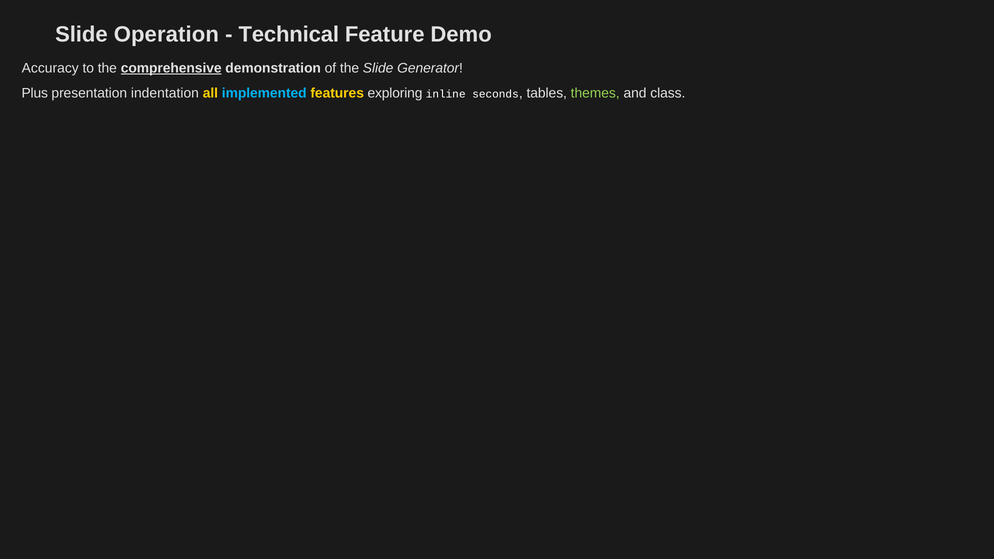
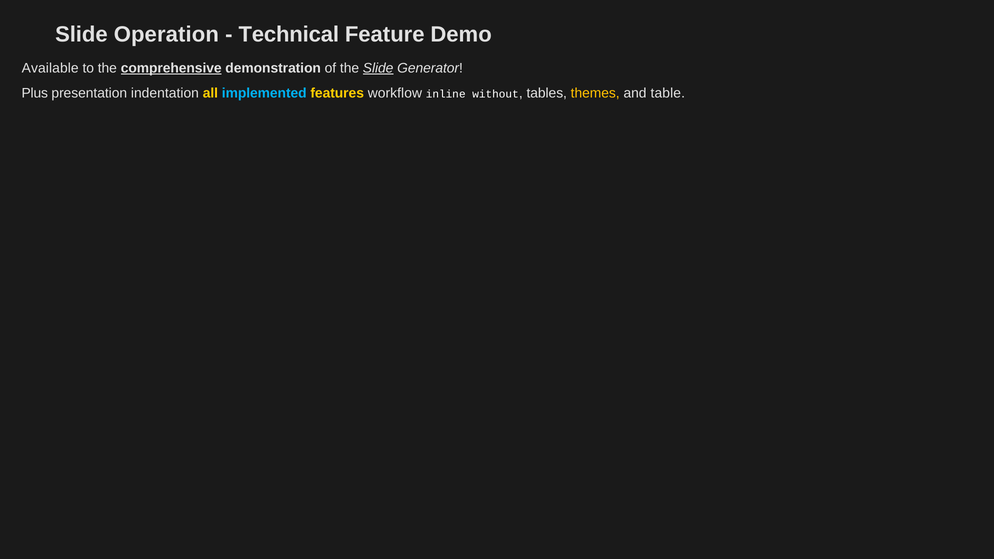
Accuracy: Accuracy -> Available (50, 68)
Slide underline: none -> present (378, 68)
exploring: exploring -> workflow (395, 93)
seconds: seconds -> without (496, 94)
themes colour: light green -> yellow (595, 93)
class: class -> table (668, 93)
